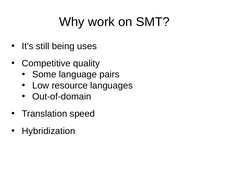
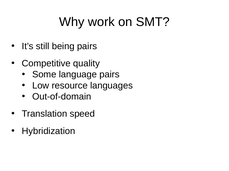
being uses: uses -> pairs (87, 46)
